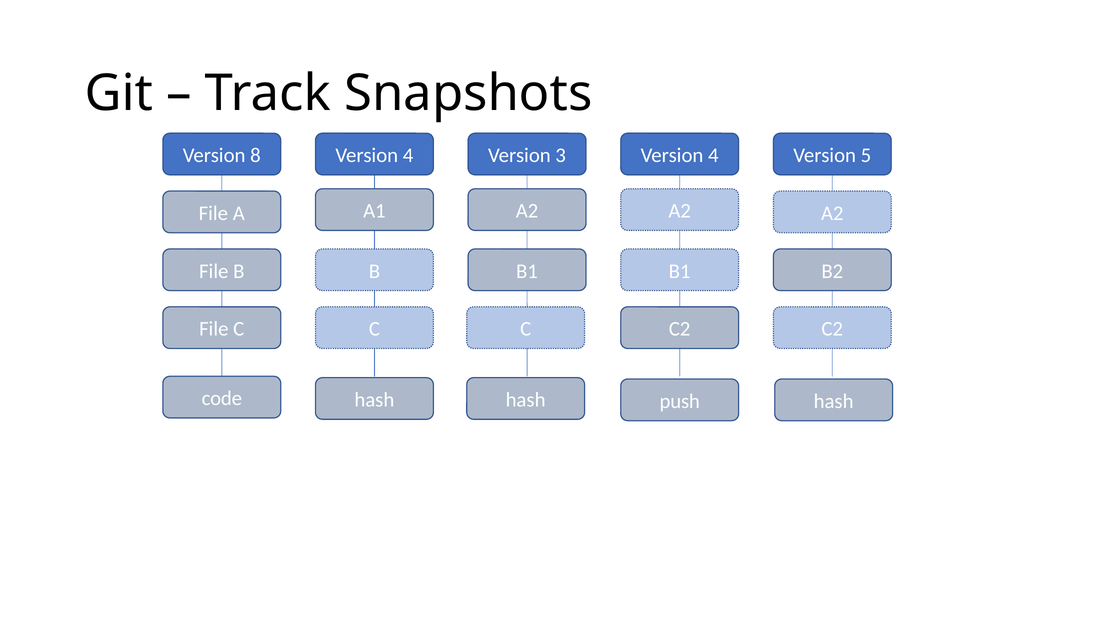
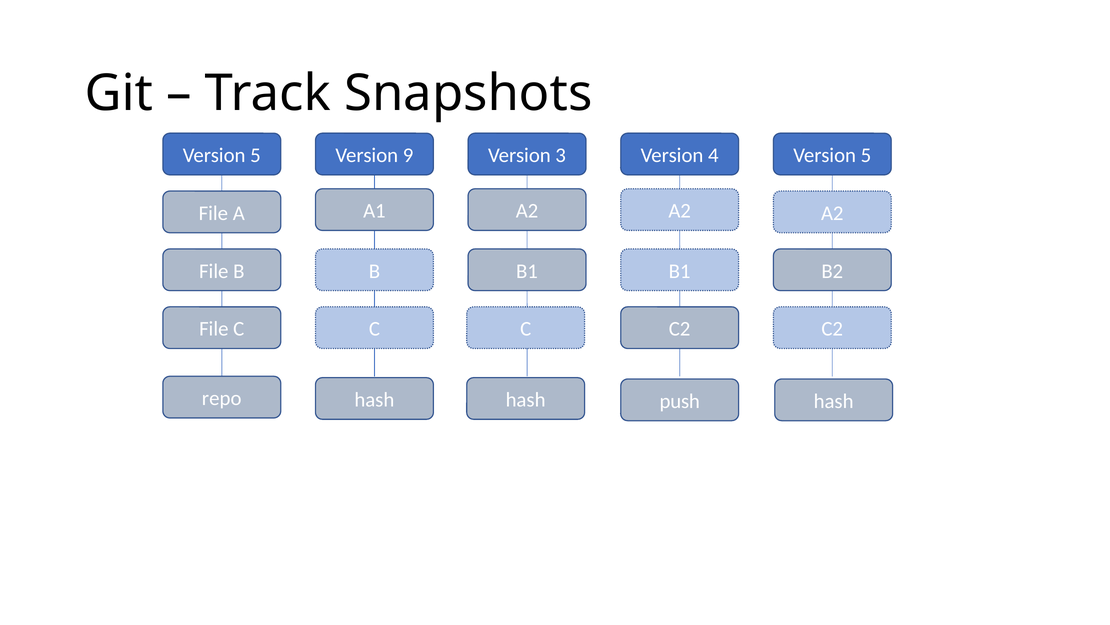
8: 8 -> 5 (255, 155)
4: 4 -> 9 (408, 155)
code: code -> repo (222, 398)
